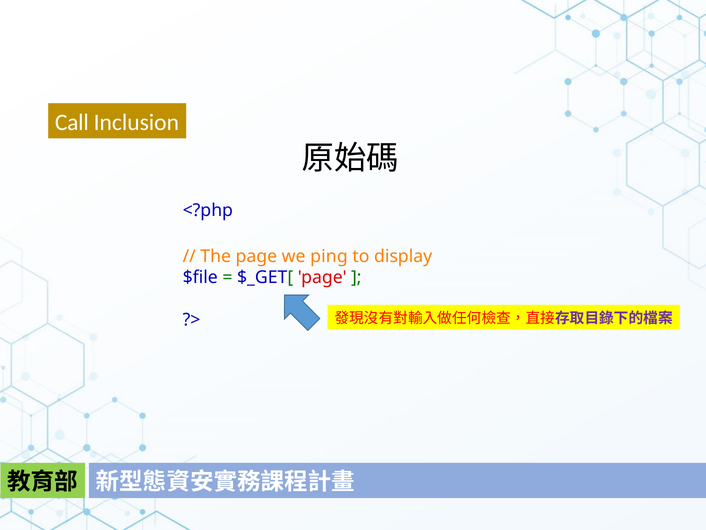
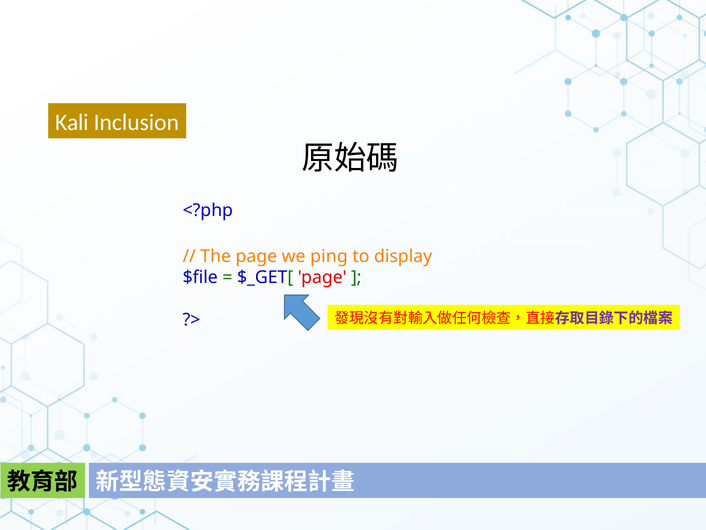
Call: Call -> Kali (72, 122)
